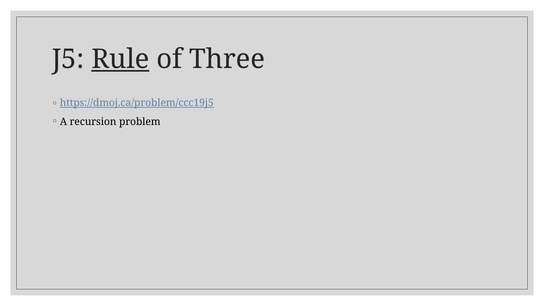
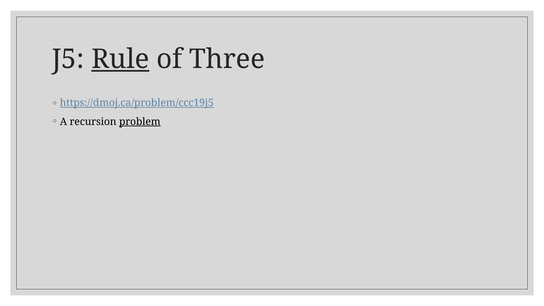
problem underline: none -> present (140, 122)
